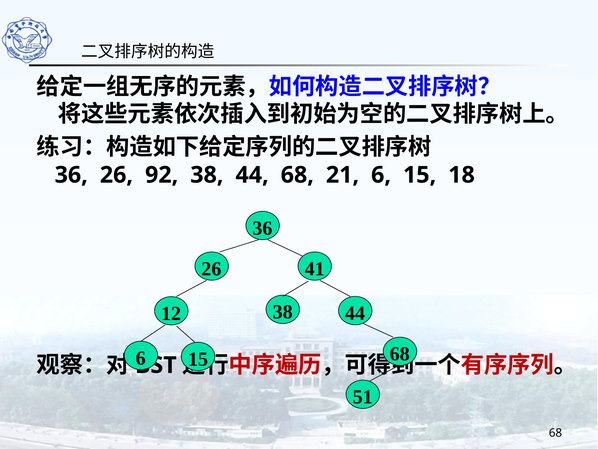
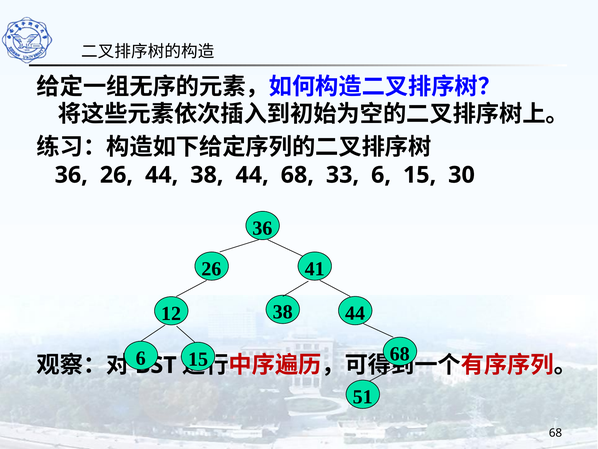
26 92: 92 -> 44 (162, 175)
21: 21 -> 33 (342, 175)
18: 18 -> 30 (462, 175)
